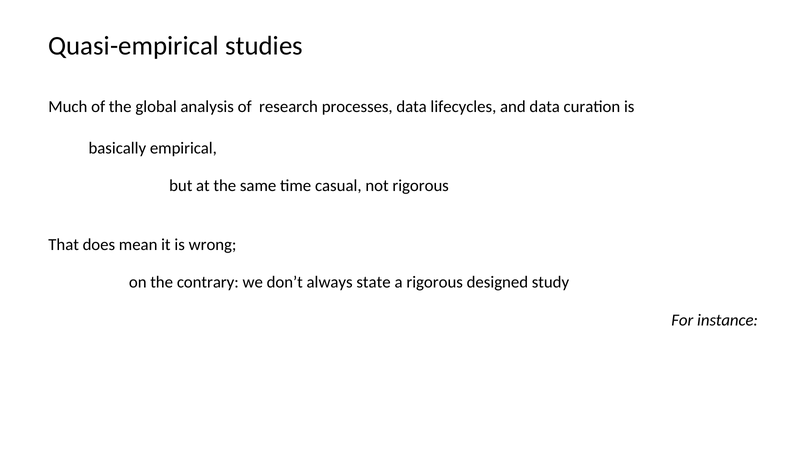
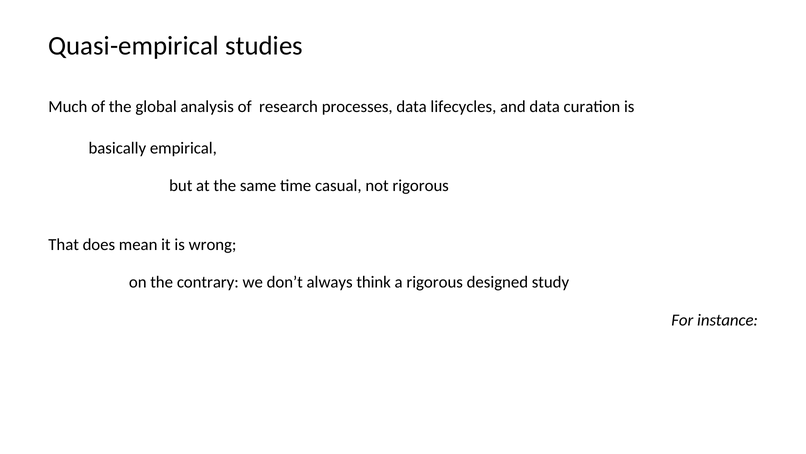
state: state -> think (374, 282)
